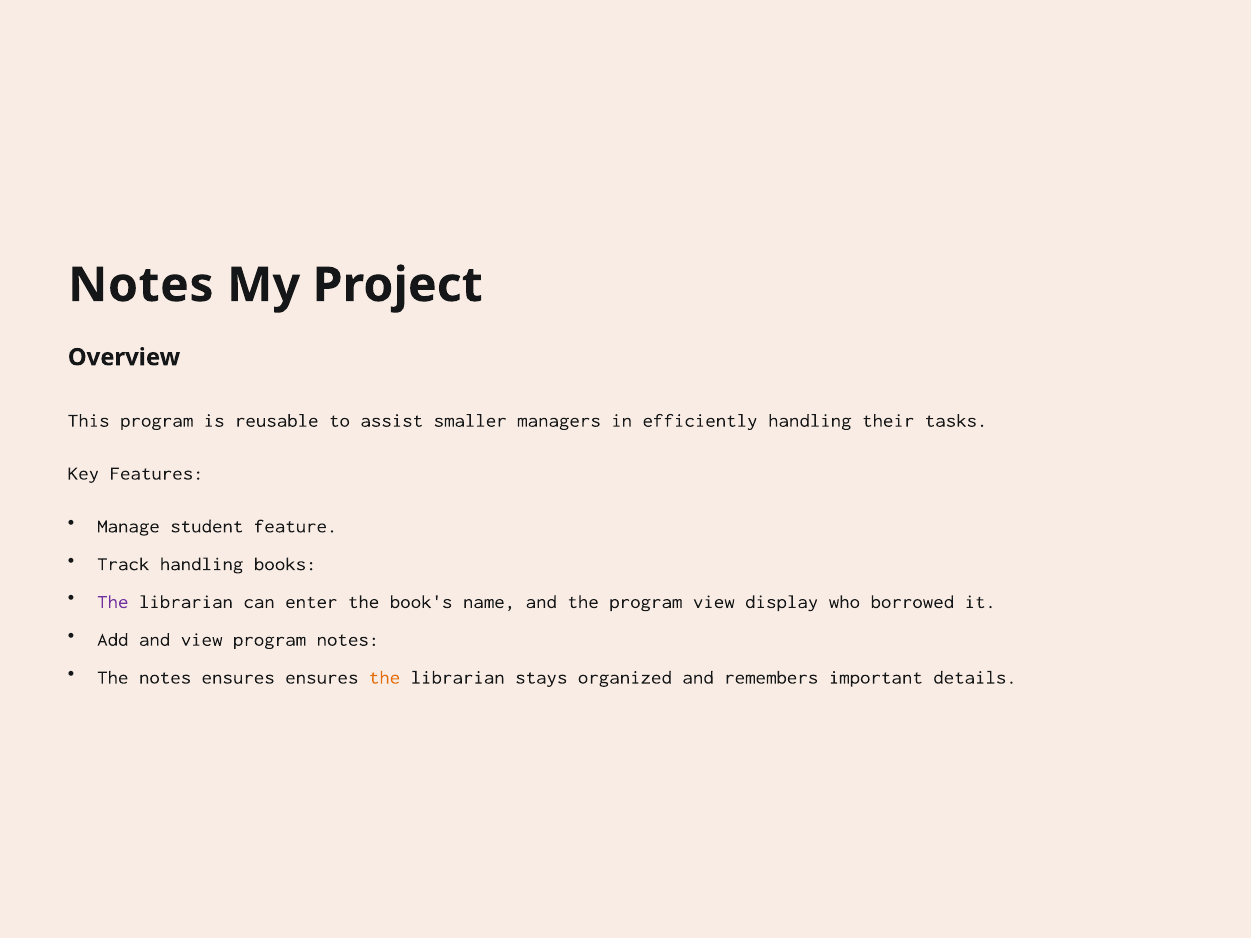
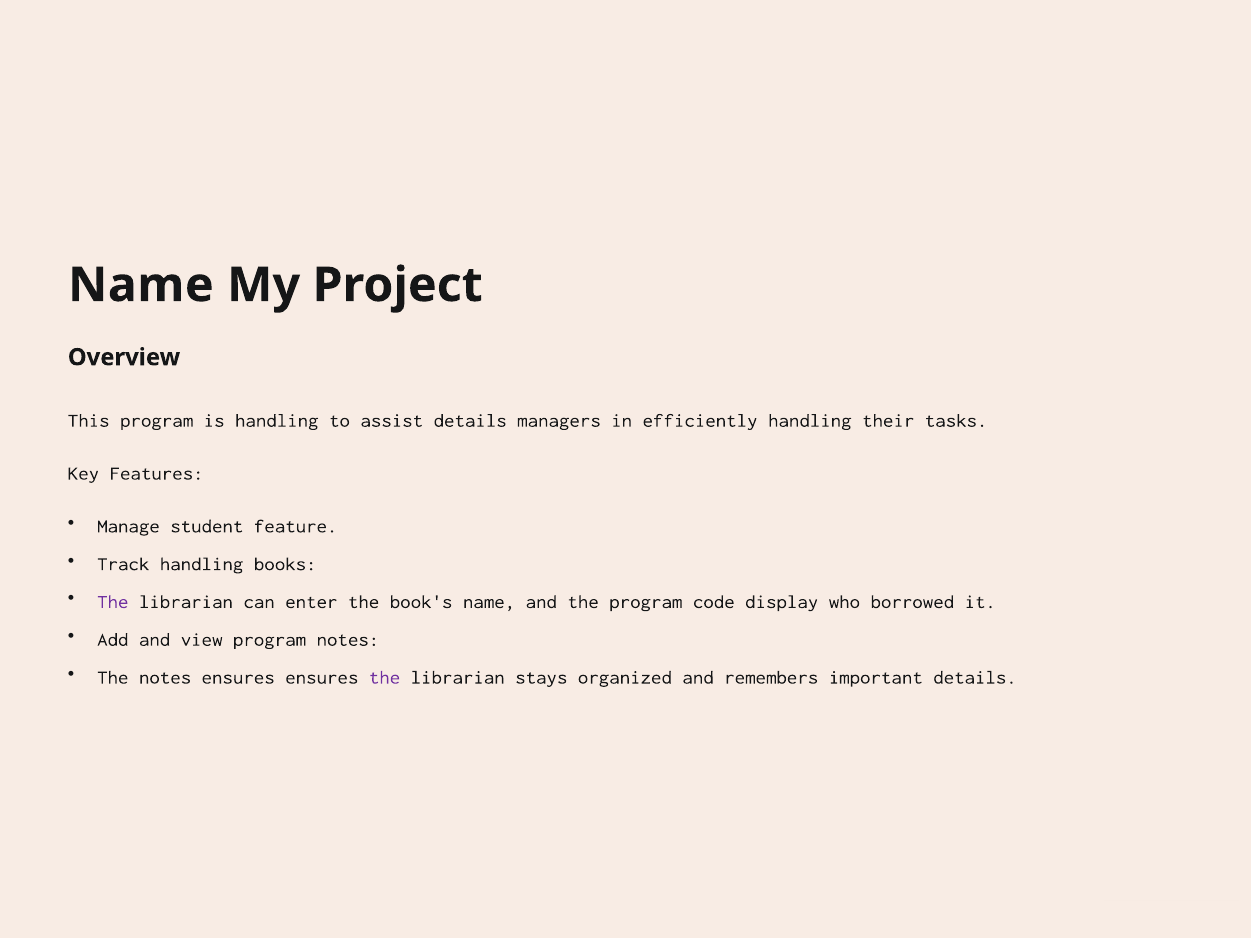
Notes: Notes -> Name (141, 285)
is reusable: reusable -> handling (277, 421)
assist smaller: smaller -> details (470, 421)
program view: view -> code (714, 602)
the colour: orange -> purple (385, 677)
